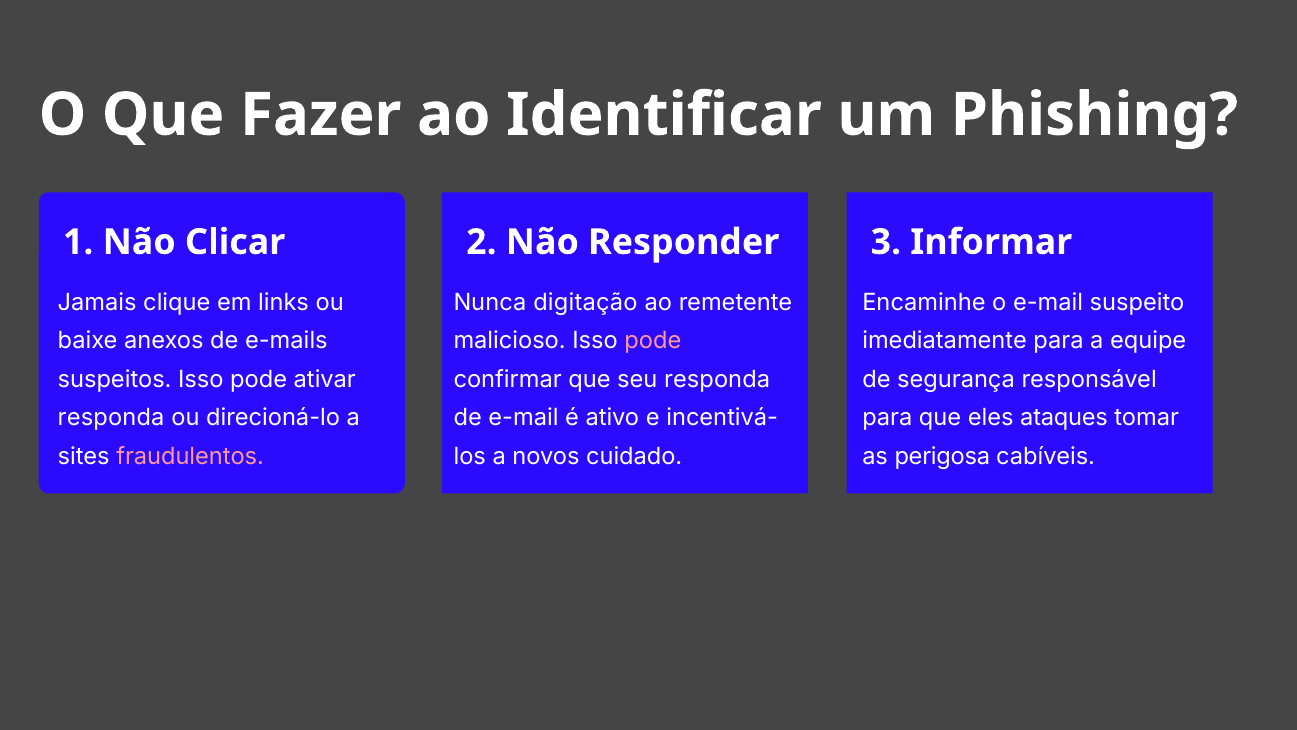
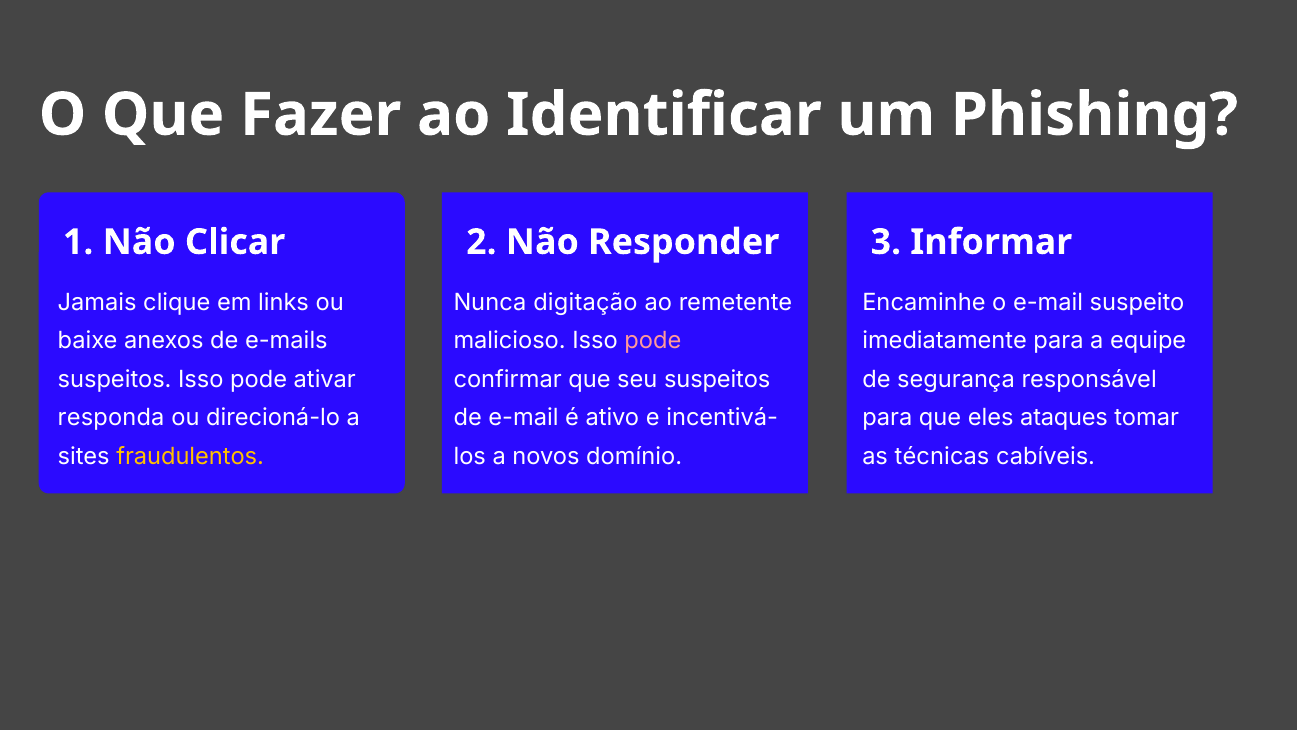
seu responda: responda -> suspeitos (717, 379)
fraudulentos colour: pink -> yellow (190, 456)
cuidado: cuidado -> domínio (634, 456)
perigosa: perigosa -> técnicas (942, 456)
